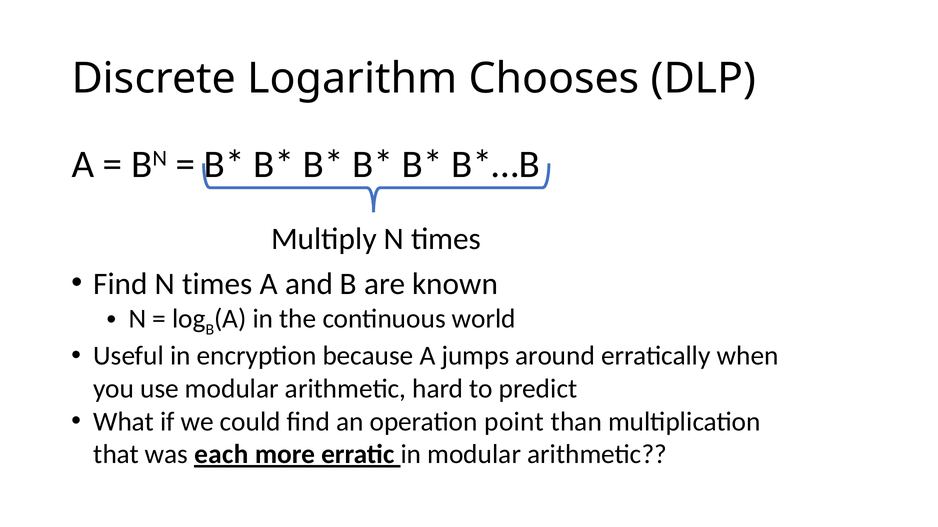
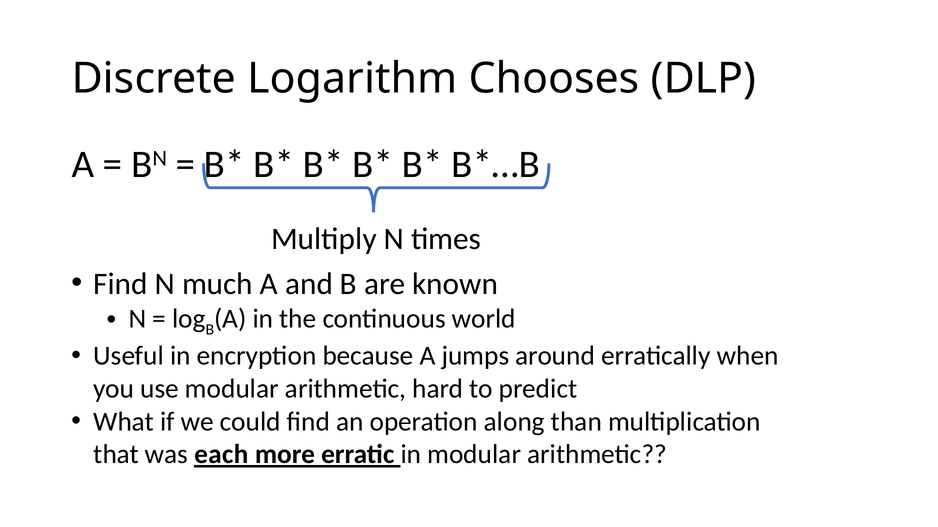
Find N times: times -> much (217, 284)
point: point -> along (514, 422)
